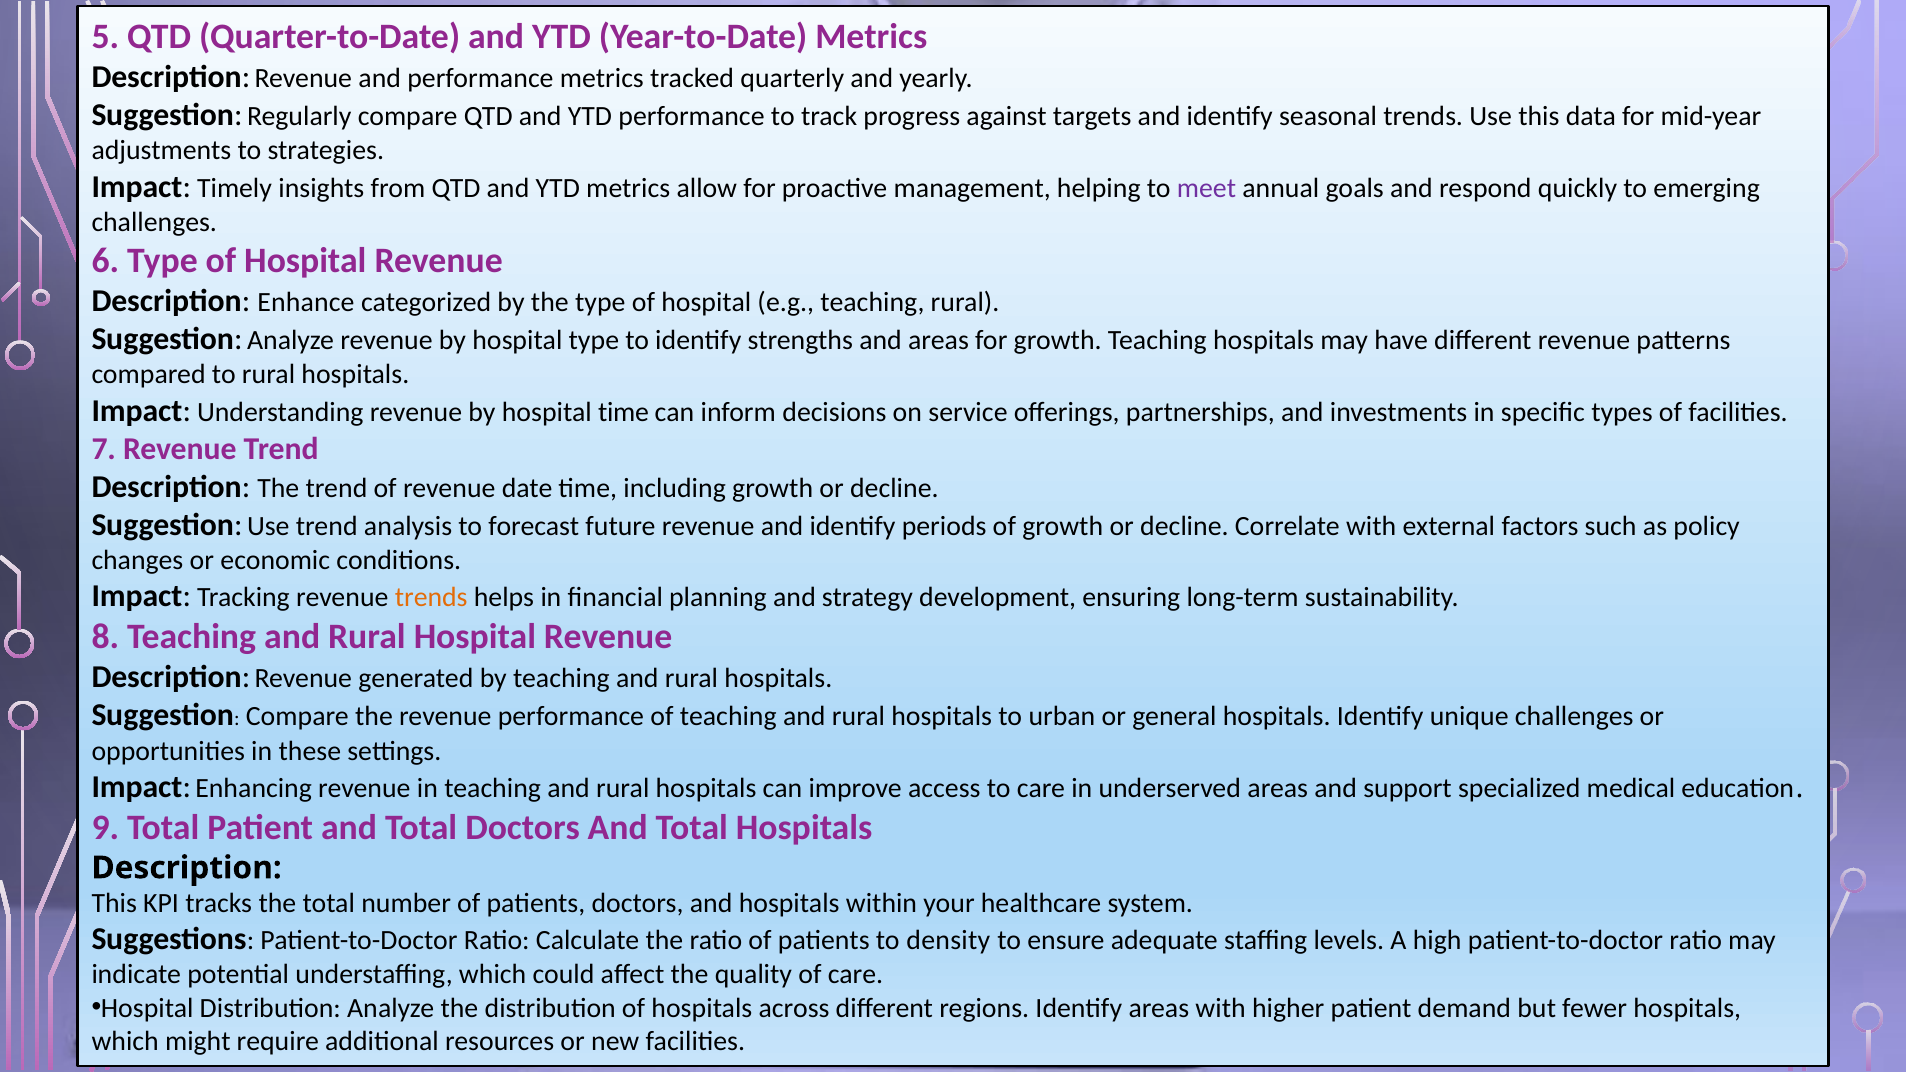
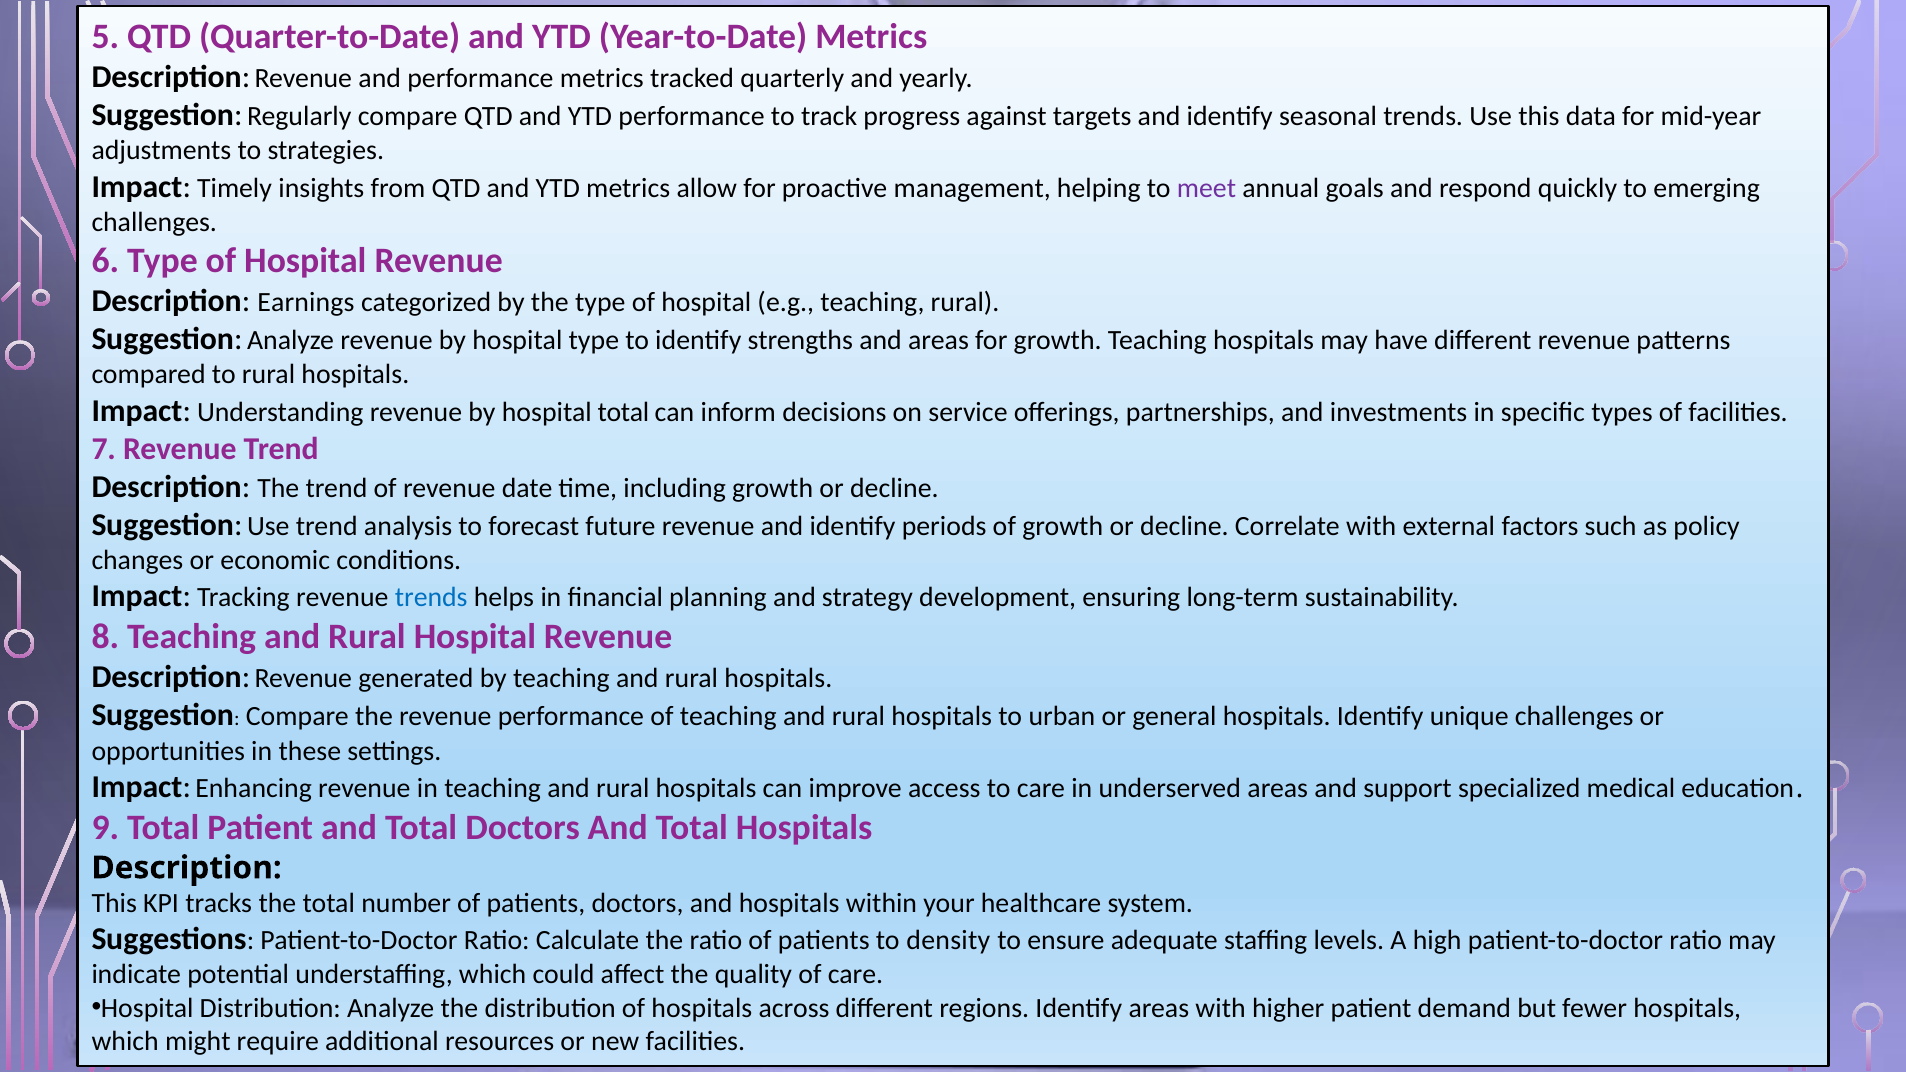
Enhance: Enhance -> Earnings (306, 302)
hospital time: time -> total (623, 412)
trends colour: orange -> blue (431, 598)
